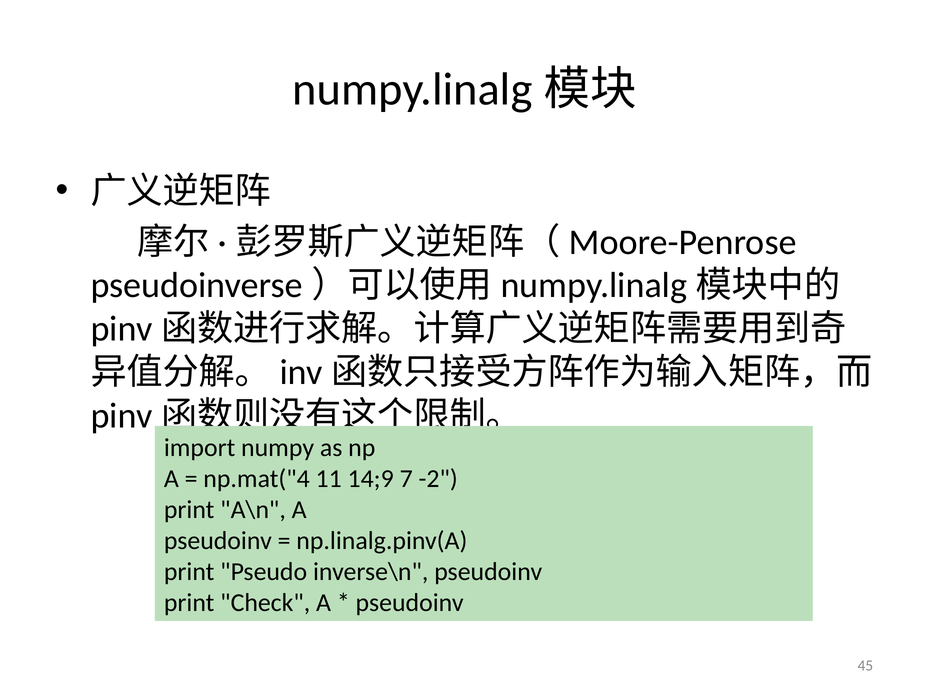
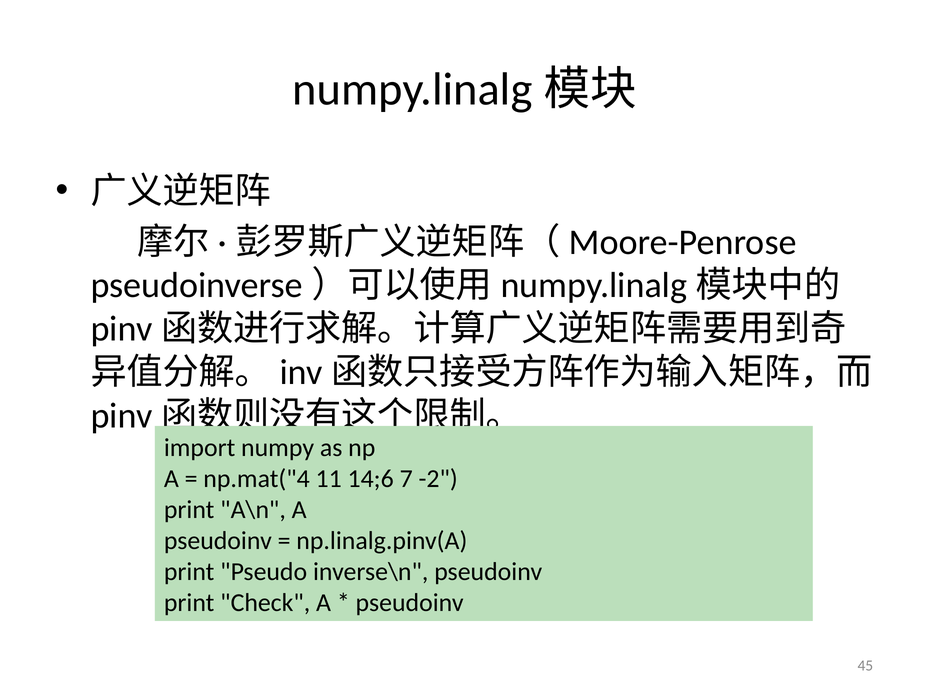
14;9: 14;9 -> 14;6 (371, 479)
